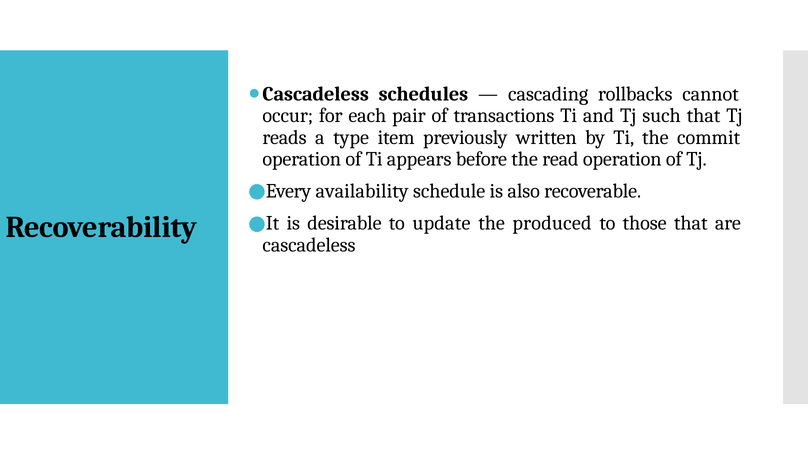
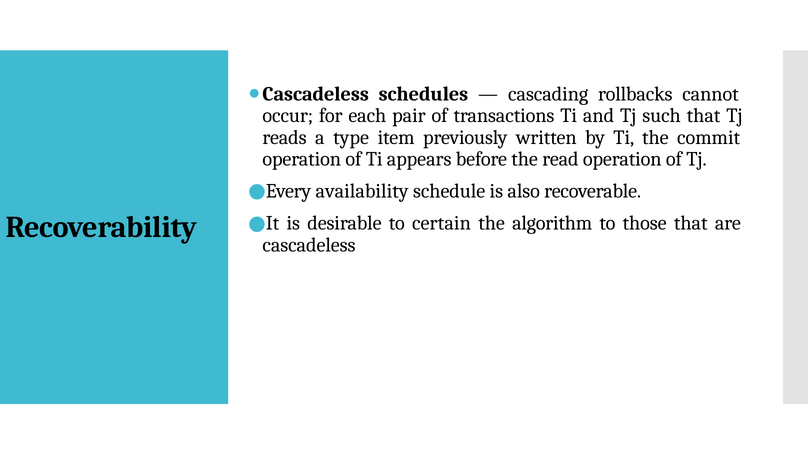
update: update -> certain (441, 223)
produced: produced -> algorithm (552, 223)
